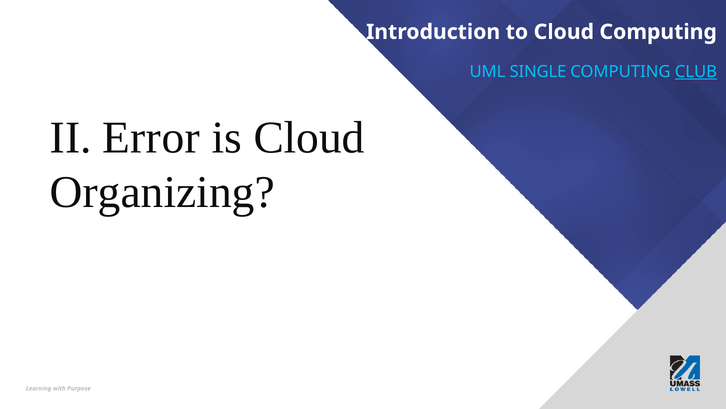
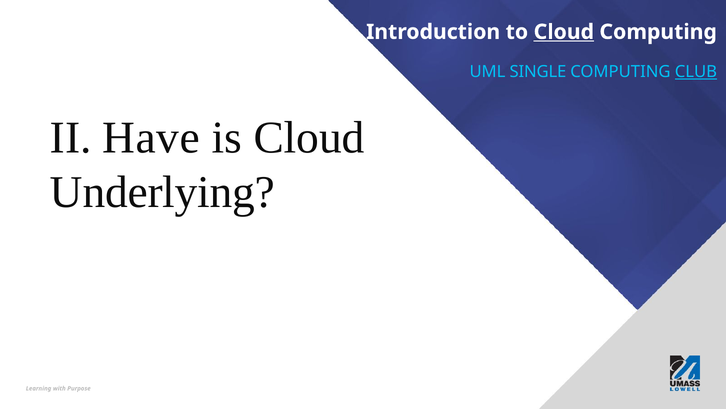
Cloud underline: none -> present (564, 32)
Error: Error -> Have (151, 138)
Organizing: Organizing -> Underlying (162, 192)
